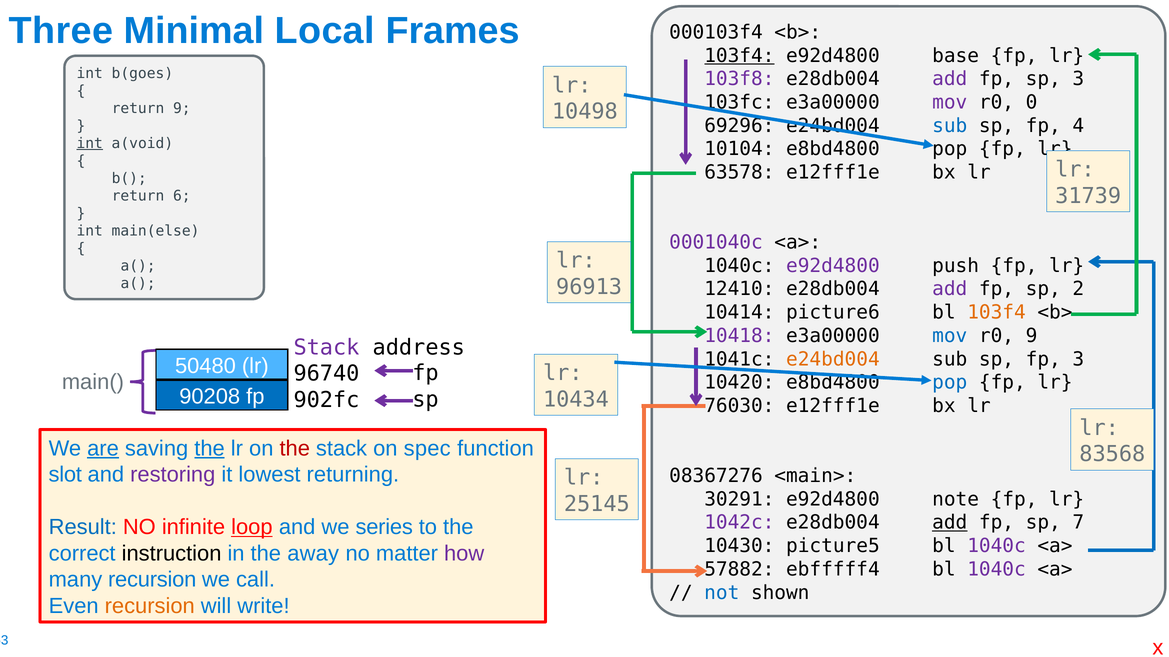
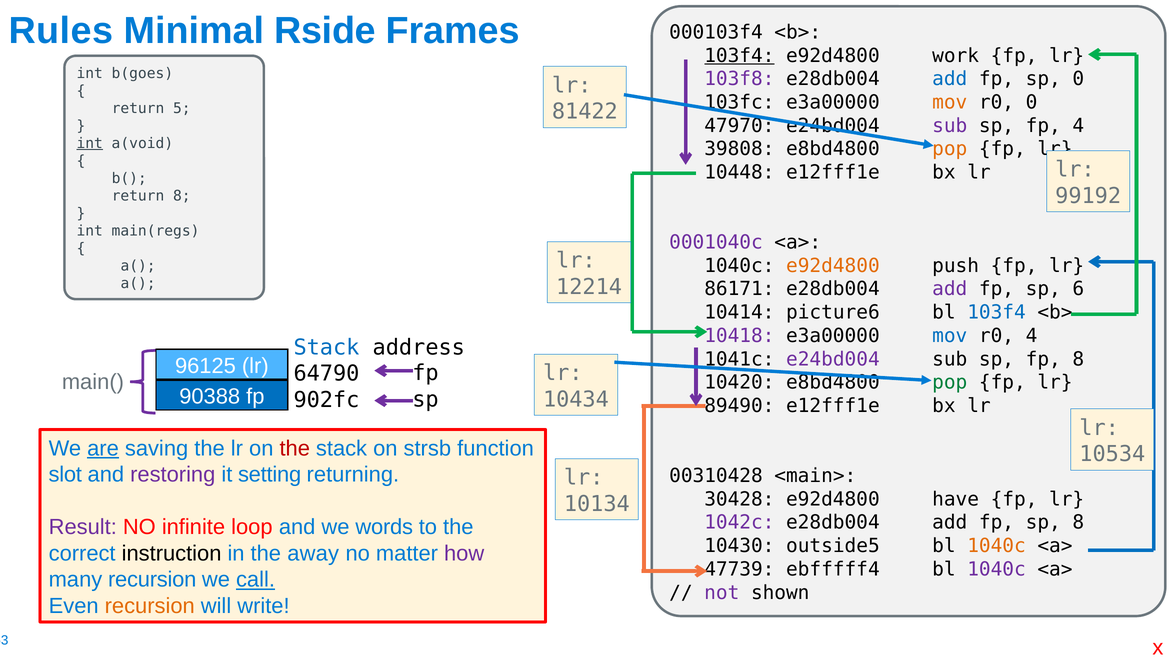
Three: Three -> Rules (61, 31)
Local: Local -> Rside (325, 31)
base: base -> work (956, 56)
add colour: purple -> blue (950, 79)
sp 3: 3 -> 0 (1078, 79)
mov colour: purple -> orange (950, 102)
return 9: 9 -> 5 (182, 108)
10498: 10498 -> 81422 (585, 112)
69296: 69296 -> 47970 (739, 126)
sub colour: blue -> purple (950, 126)
10104: 10104 -> 39808 (739, 149)
pop colour: black -> orange (950, 149)
63578: 63578 -> 10448 (739, 172)
31739: 31739 -> 99192 (1088, 196)
return 6: 6 -> 8 (182, 196)
main(else: main(else -> main(regs (156, 231)
e92d4800 colour: purple -> orange (833, 266)
96913: 96913 -> 12214 (589, 287)
12410: 12410 -> 86171 (739, 289)
2: 2 -> 6 (1078, 289)
103f4 colour: orange -> blue (997, 313)
r0 9: 9 -> 4 (1032, 336)
Stack colour: purple -> blue (326, 348)
e24bd004 colour: orange -> purple (833, 359)
fp 3: 3 -> 8 (1078, 359)
50480: 50480 -> 96125 (205, 366)
96740: 96740 -> 64790 (326, 374)
pop colour: blue -> green (950, 383)
90208: 90208 -> 90388 (210, 397)
76030: 76030 -> 89490 (739, 406)
the underline: present -> none (210, 449)
spec: spec -> strsb (427, 449)
83568: 83568 -> 10534 (1112, 455)
lowest: lowest -> setting (270, 475)
08367276: 08367276 -> 00310428 (716, 476)
30291: 30291 -> 30428 (739, 500)
note: note -> have (956, 500)
25145: 25145 -> 10134 (597, 504)
add underline: present -> none (950, 523)
sp 7: 7 -> 8 (1078, 523)
Result colour: blue -> purple (83, 528)
loop underline: present -> none (252, 528)
series: series -> words (384, 528)
picture5: picture5 -> outside5 (833, 546)
1040c colour: purple -> orange (997, 546)
57882: 57882 -> 47739 (739, 570)
call underline: none -> present (256, 580)
not colour: blue -> purple (722, 593)
